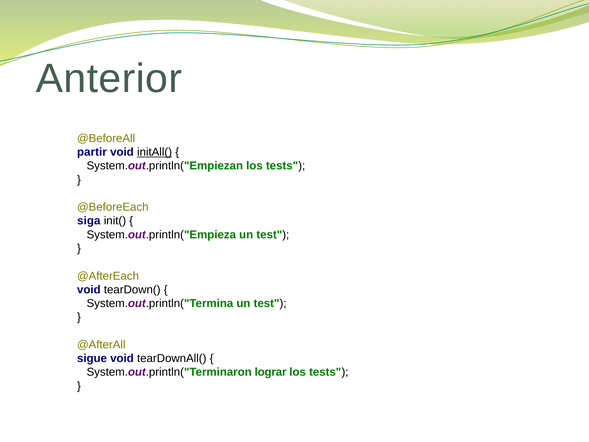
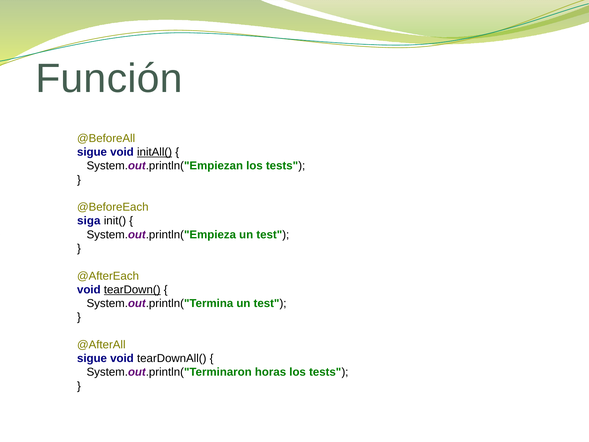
Anterior: Anterior -> Función (109, 79)
partir: partir -> sigue (92, 152)
tearDown( underline: none -> present (132, 289)
lograr: lograr -> horas (271, 372)
